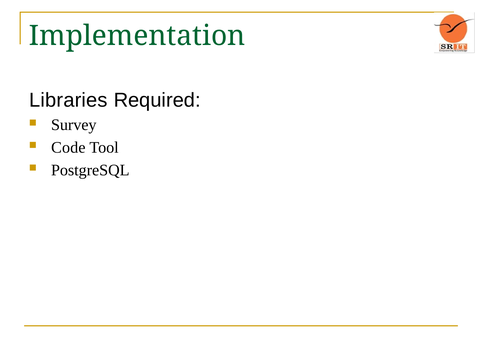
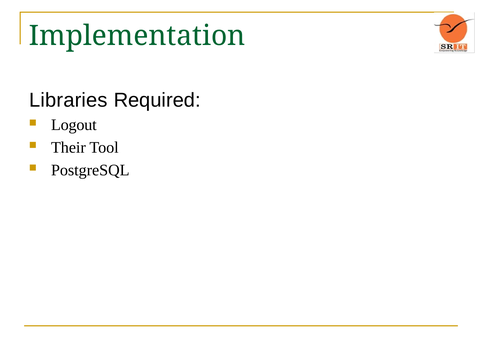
Survey: Survey -> Logout (74, 125)
Code: Code -> Their (68, 147)
